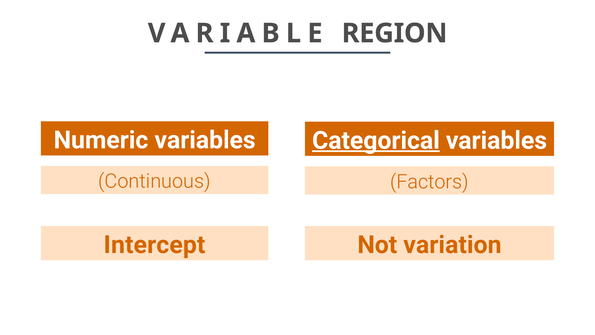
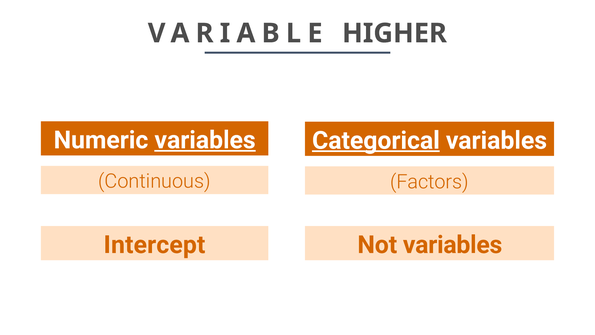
REGION: REGION -> HIGHER (394, 33)
variables underline: none -> present (205, 140)
Not variation: variation -> variables (453, 245)
